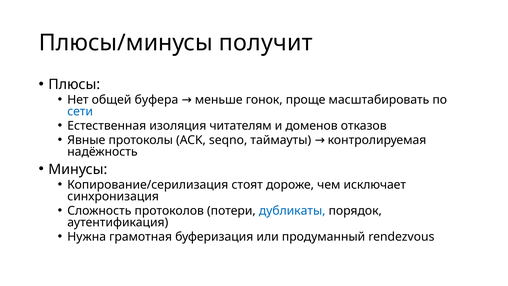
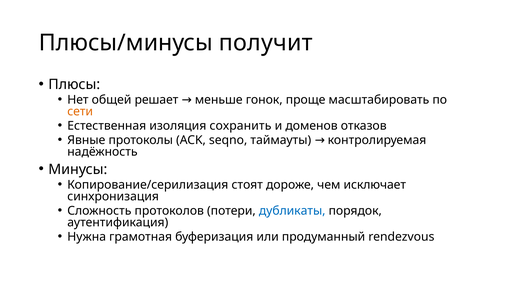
буфера: буфера -> решает (156, 100)
сети colour: blue -> orange (80, 112)
читателям: читателям -> сохранить (240, 126)
